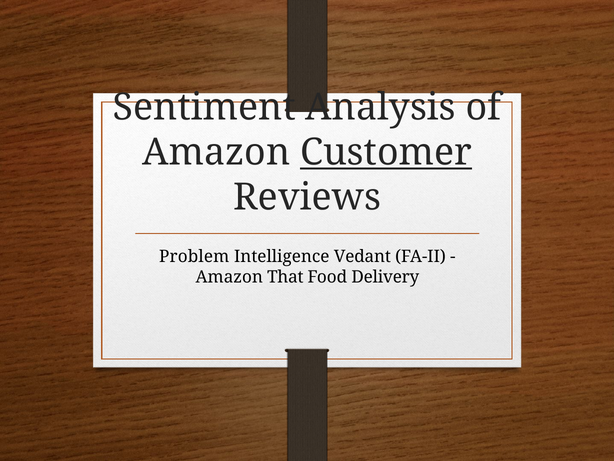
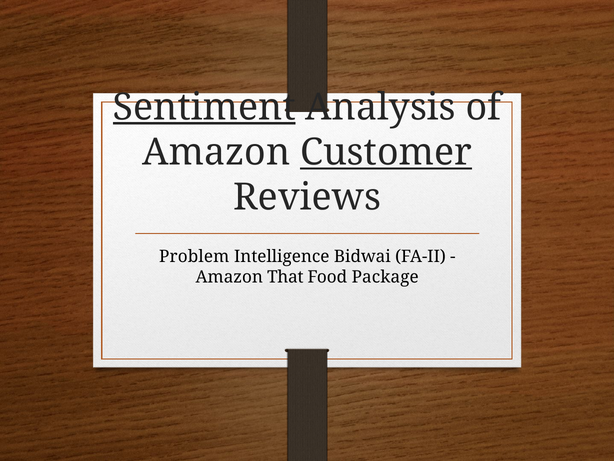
Sentiment underline: none -> present (204, 107)
Vedant: Vedant -> Bidwai (362, 256)
Delivery: Delivery -> Package (385, 277)
